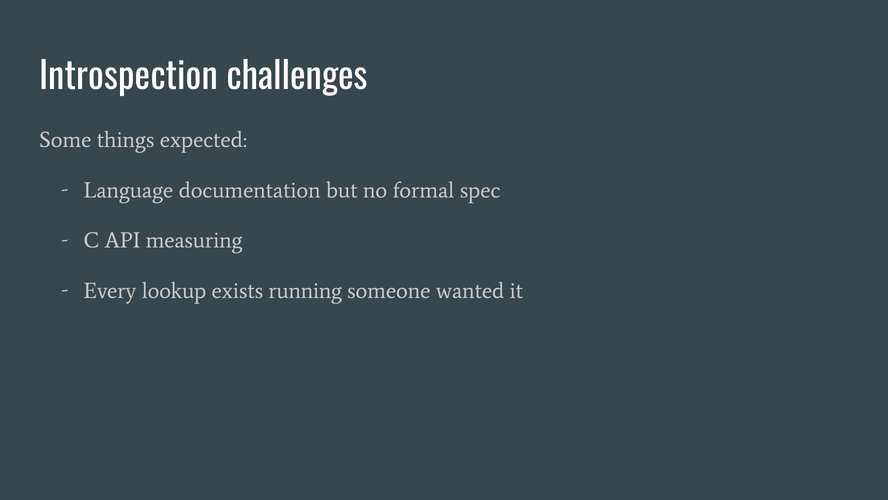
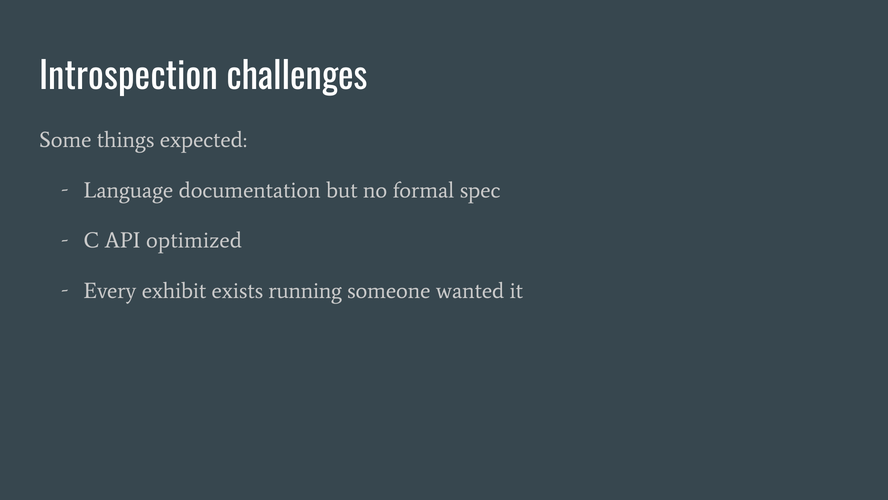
measuring: measuring -> optimized (194, 240)
lookup: lookup -> exhibit (174, 291)
